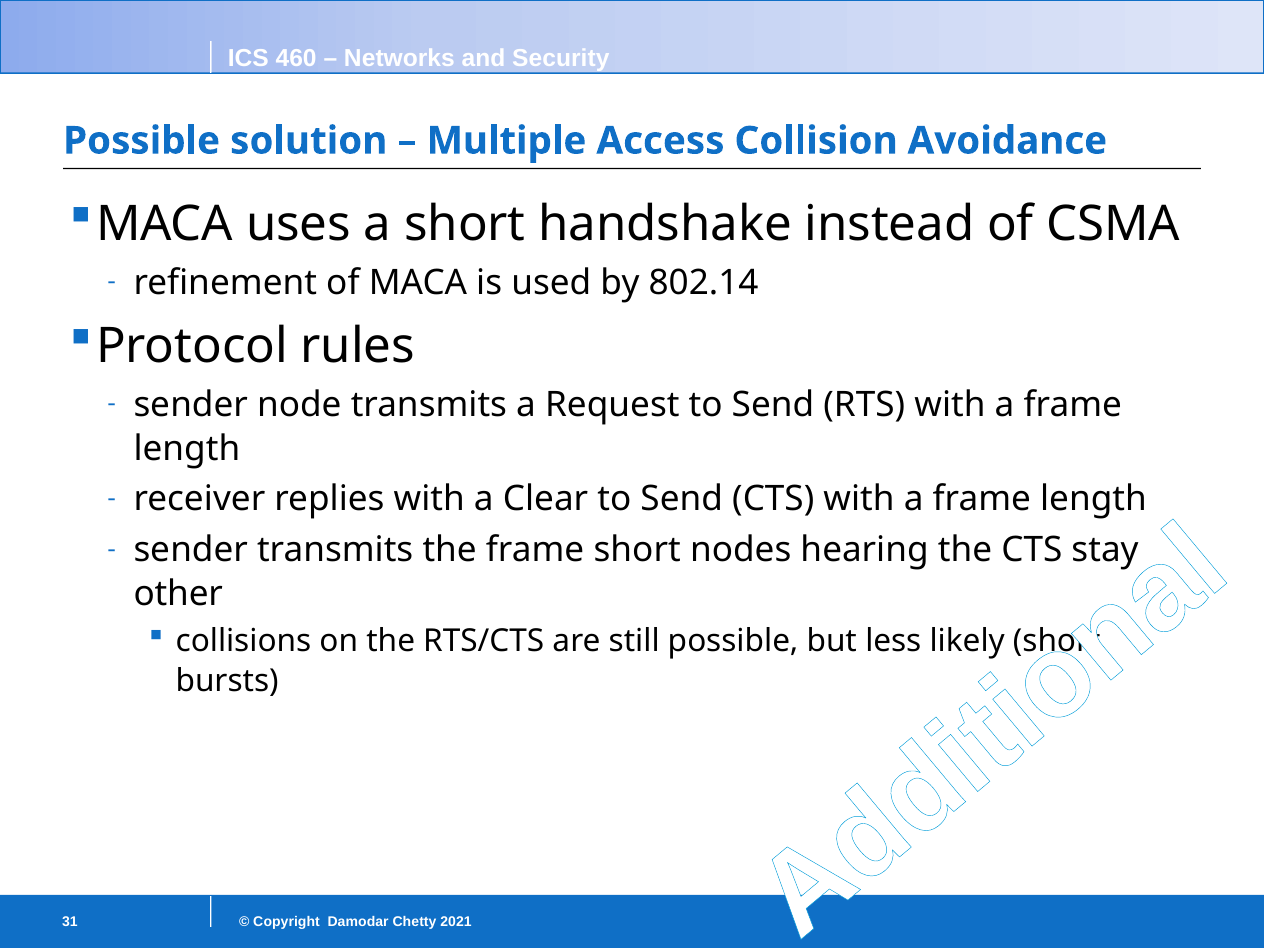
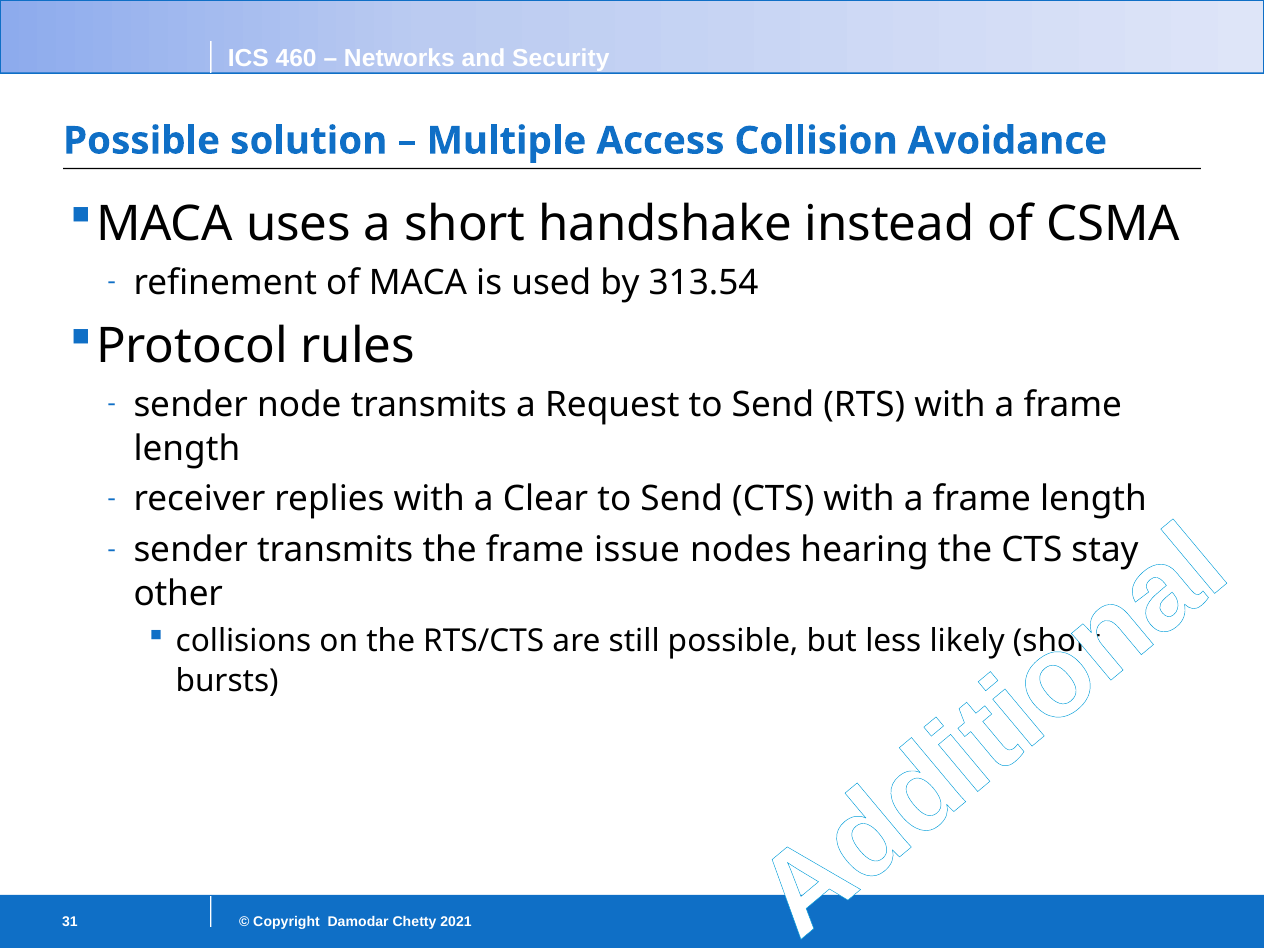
802.14: 802.14 -> 313.54 (704, 283)
frame short: short -> issue (637, 550)
